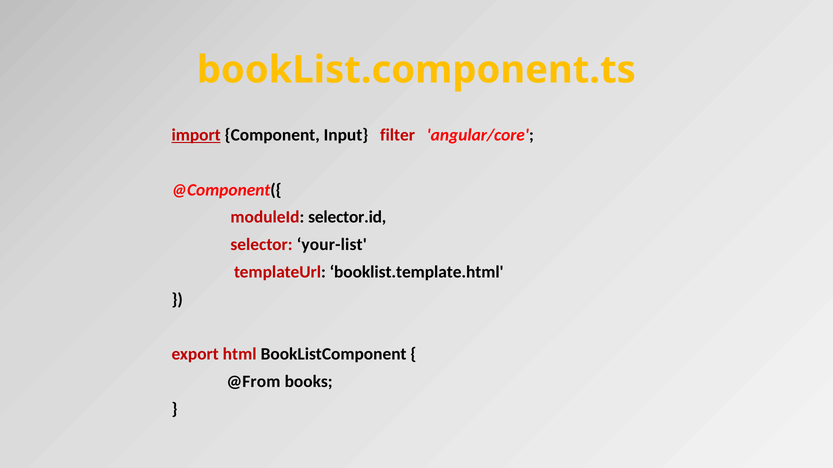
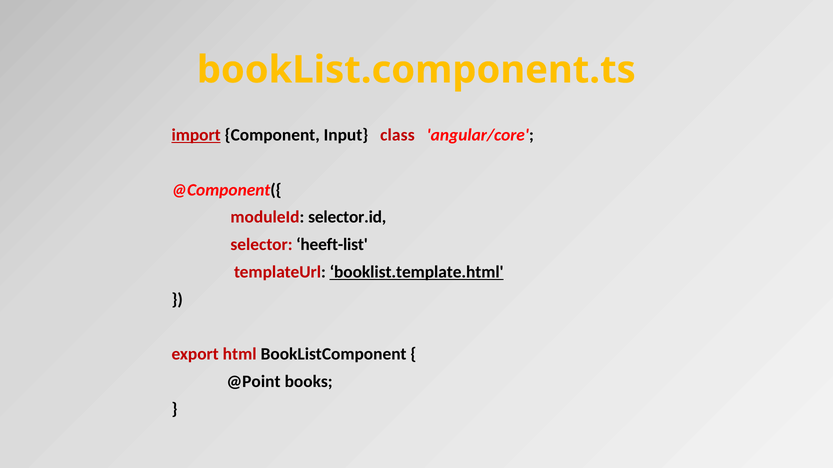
filter: filter -> class (397, 135)
your-list: your-list -> heeft-list (332, 245)
booklist.template.html underline: none -> present (417, 272)
@From: @From -> @Point (254, 382)
